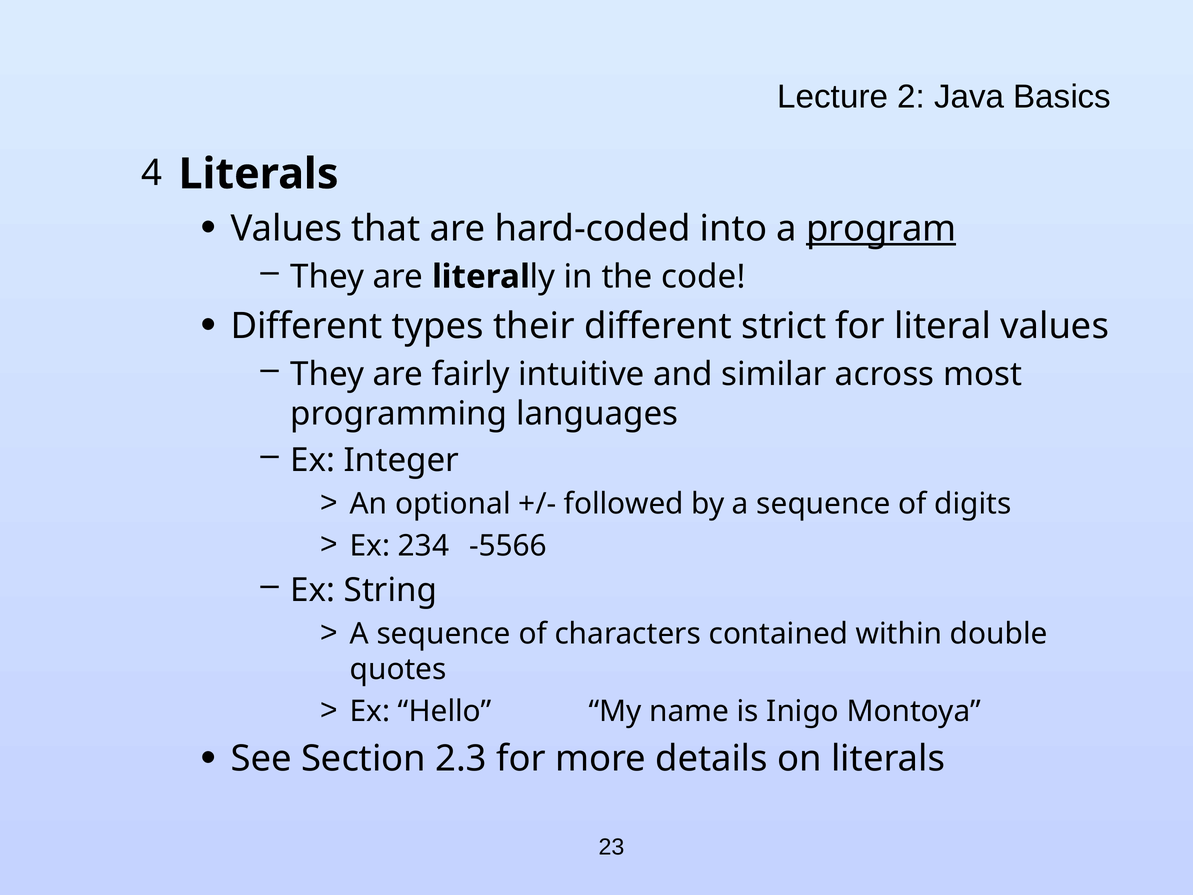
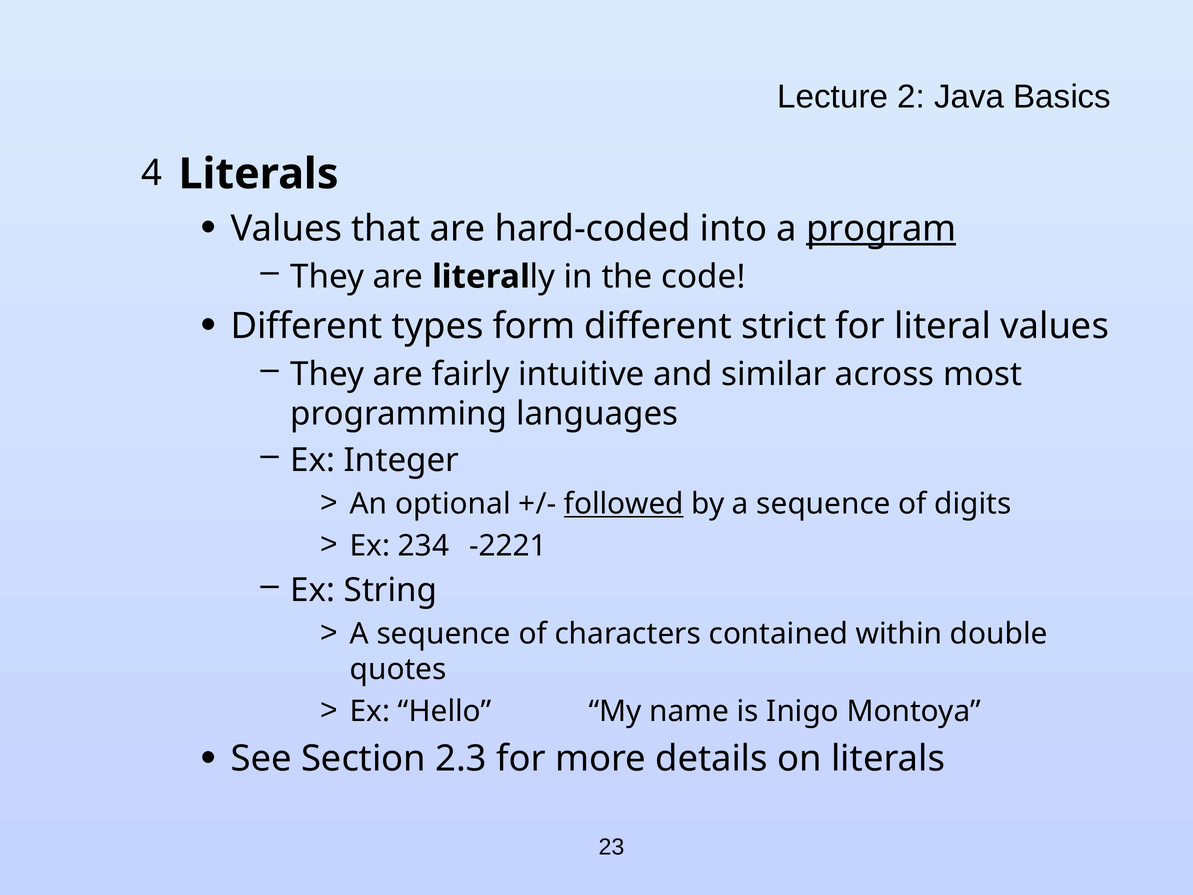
their: their -> form (534, 326)
followed underline: none -> present (624, 504)
-5566: -5566 -> -2221 (508, 546)
